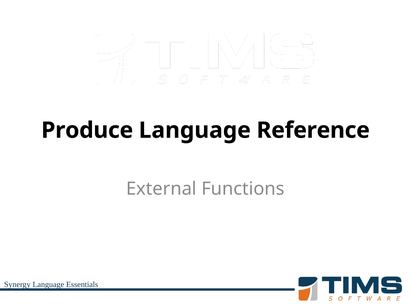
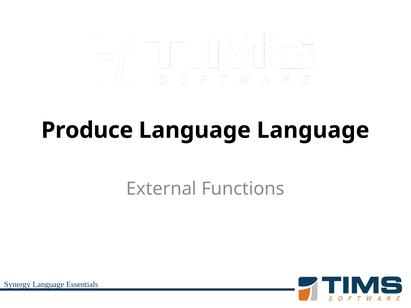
Language Reference: Reference -> Language (313, 130)
